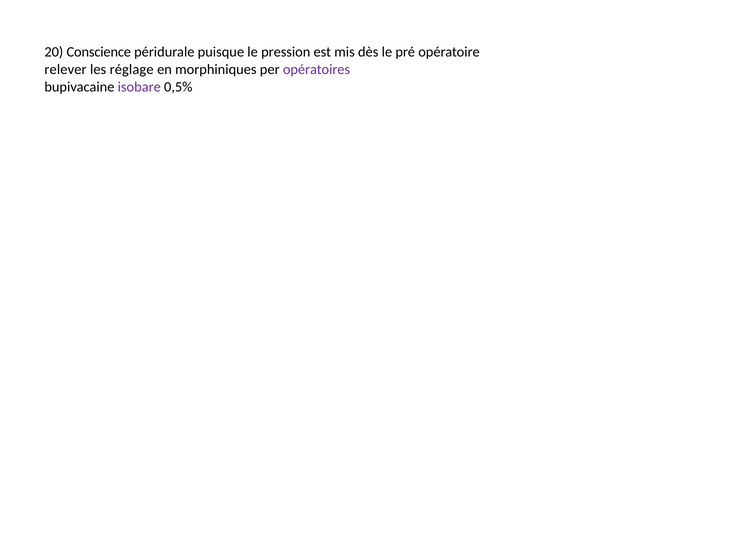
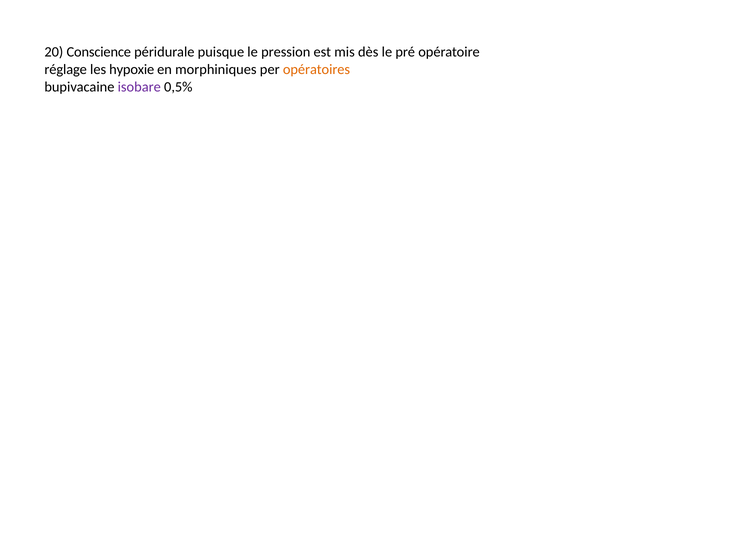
relever: relever -> réglage (66, 69)
réglage: réglage -> hypoxie (132, 69)
opératoires colour: purple -> orange (316, 69)
